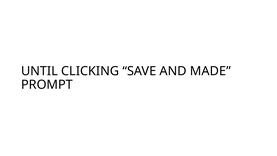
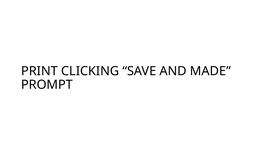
UNTIL: UNTIL -> PRINT (39, 71)
